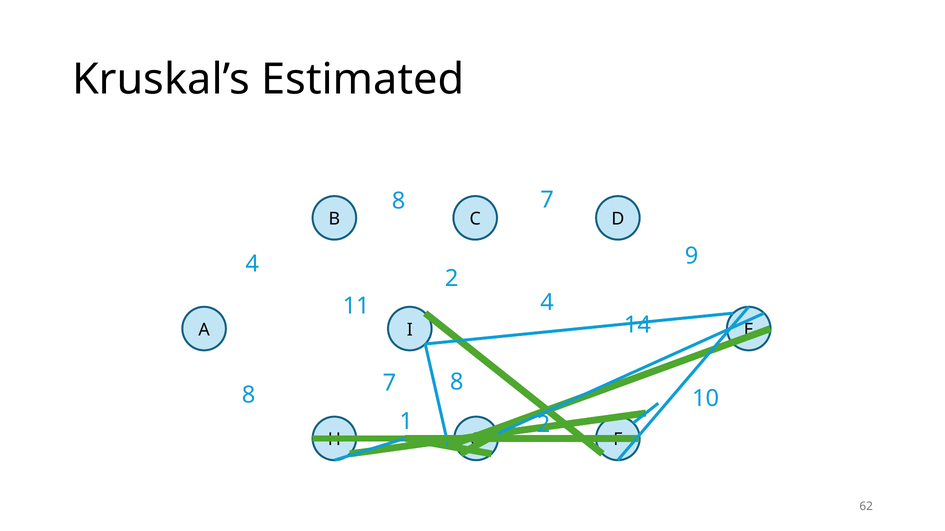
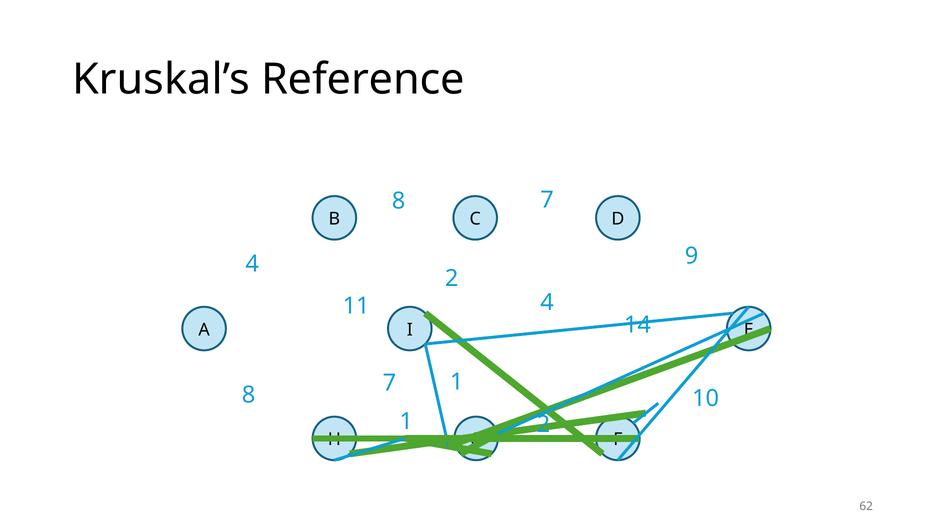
Estimated: Estimated -> Reference (363, 79)
7 8: 8 -> 1 (457, 382)
